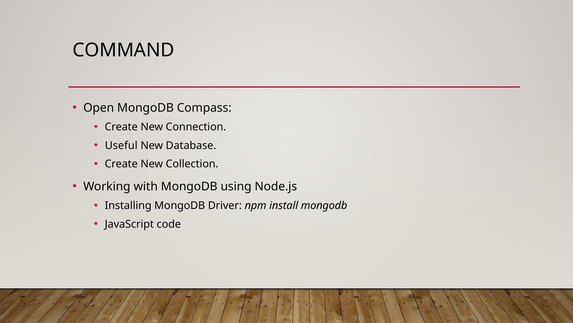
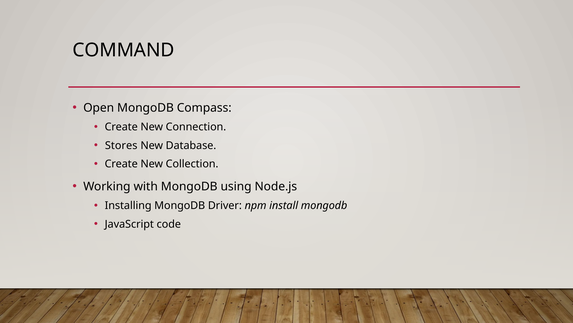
Useful: Useful -> Stores (121, 145)
